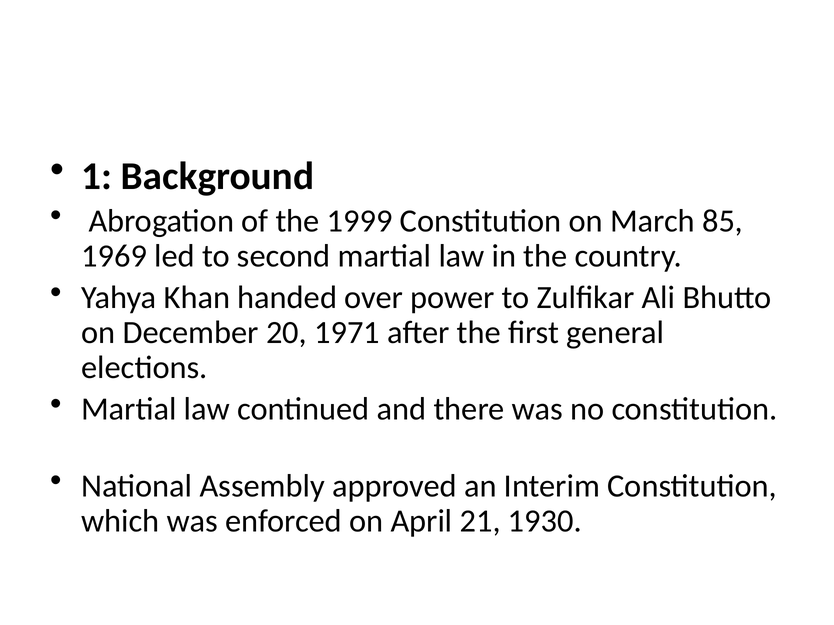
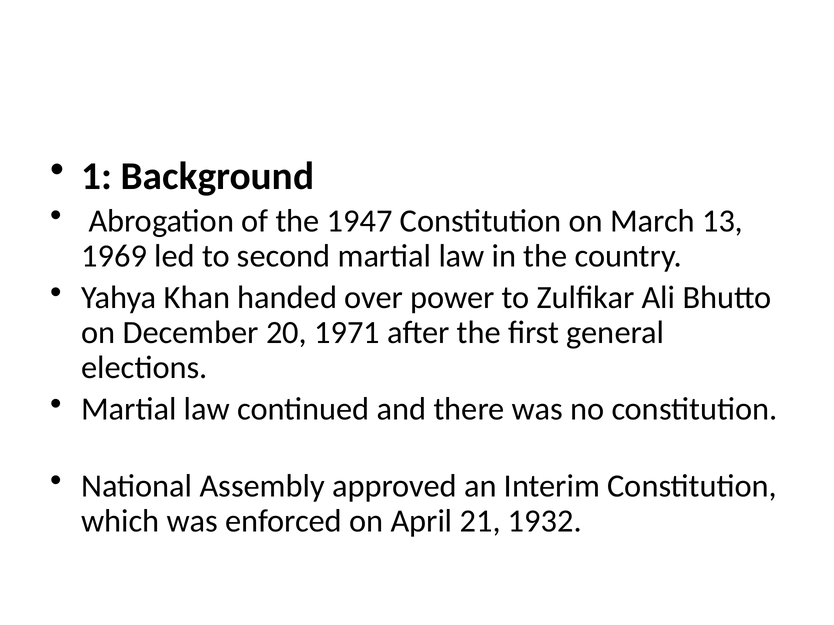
1999: 1999 -> 1947 (360, 221)
85: 85 -> 13 (723, 221)
1930: 1930 -> 1932 (545, 521)
